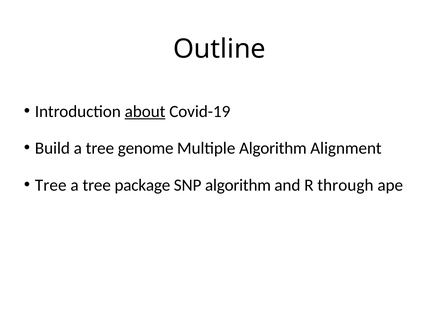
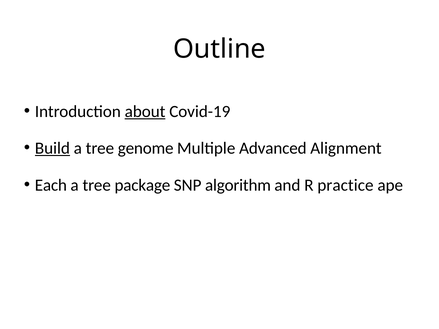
Build underline: none -> present (52, 148)
Multiple Algorithm: Algorithm -> Advanced (273, 148)
Tree: Tree -> Each (51, 185)
through: through -> practice (345, 185)
